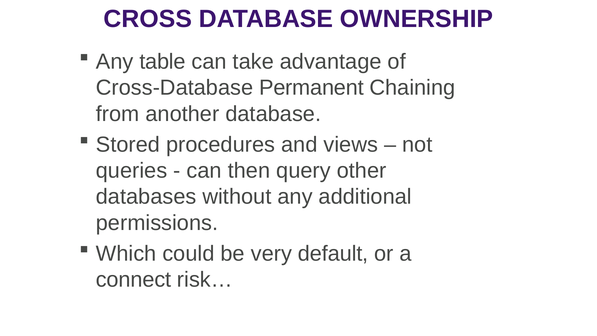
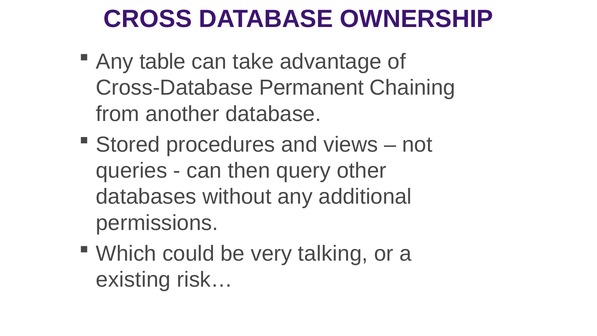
default: default -> talking (333, 253)
connect: connect -> existing (133, 280)
